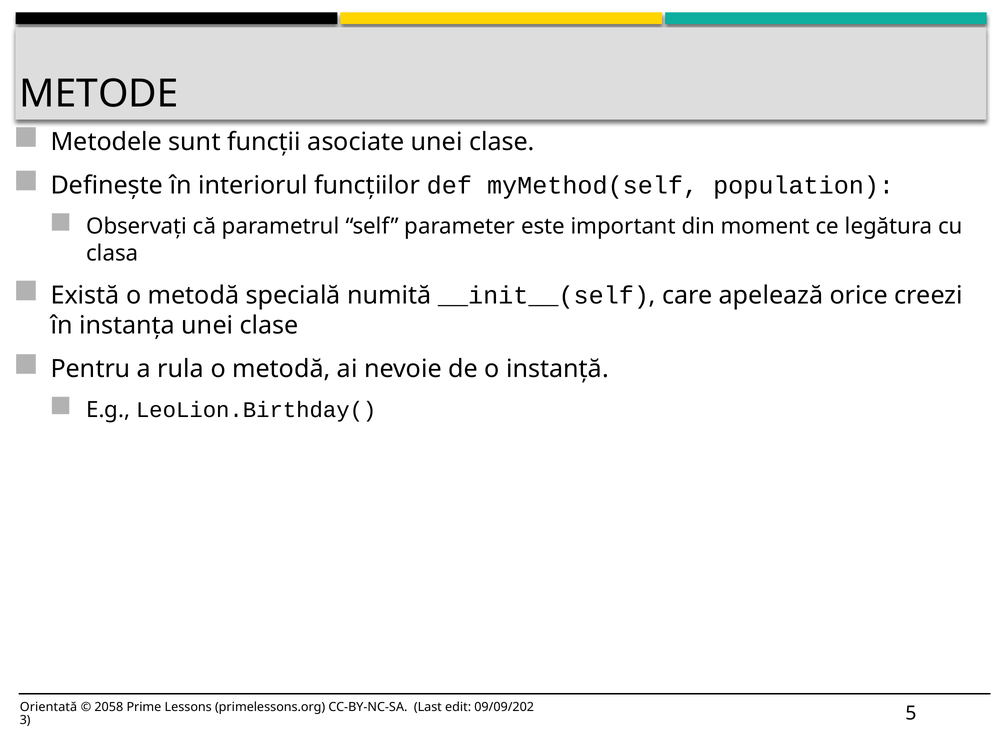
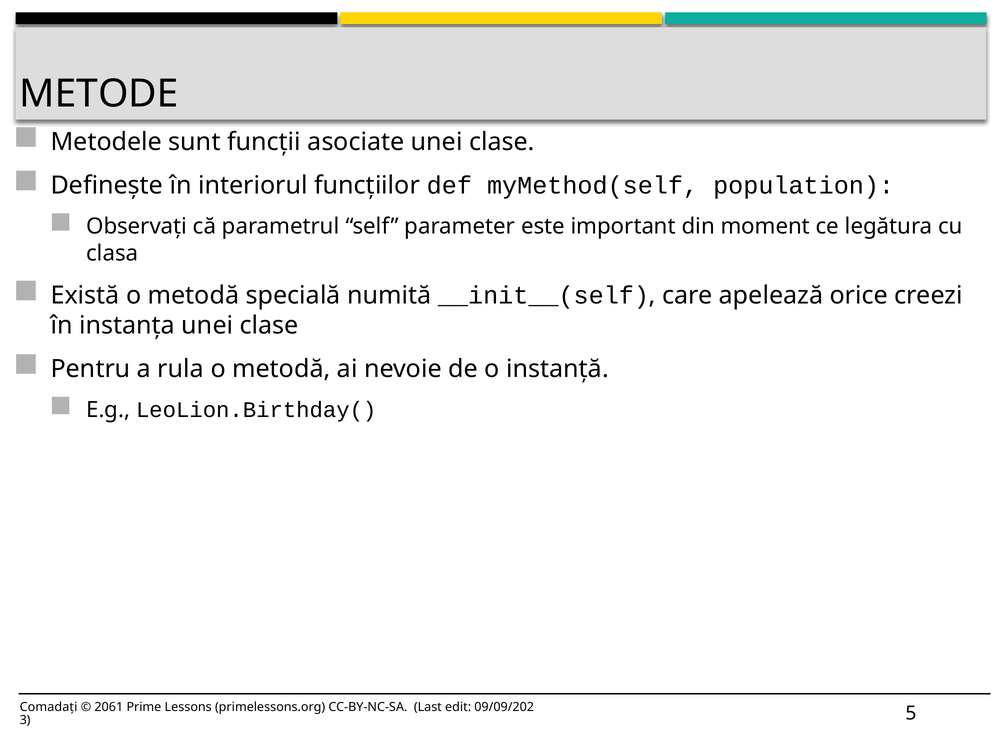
Orientată: Orientată -> Comadați (49, 708)
2058: 2058 -> 2061 (109, 708)
